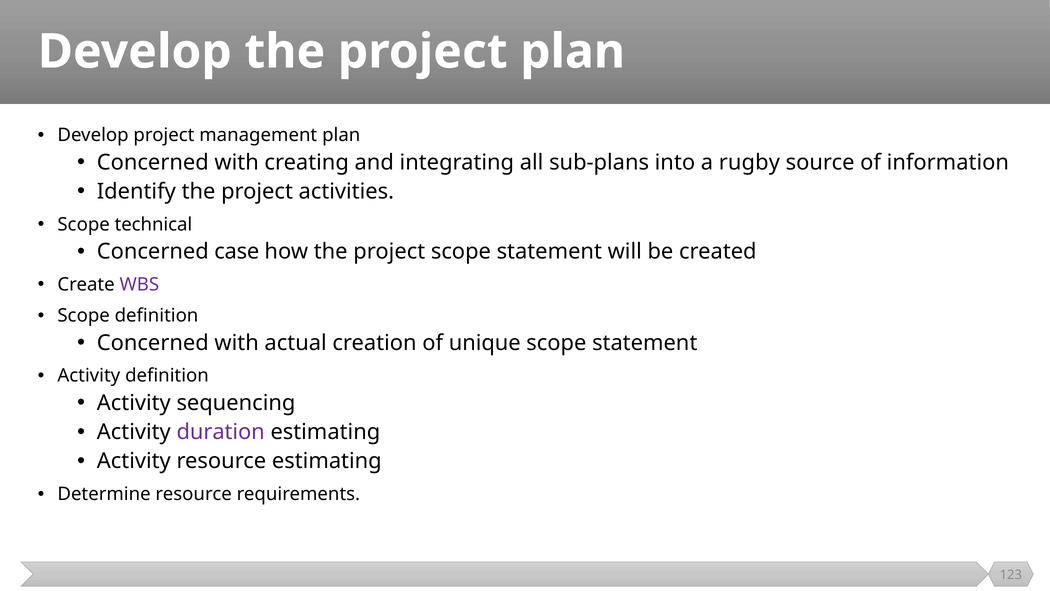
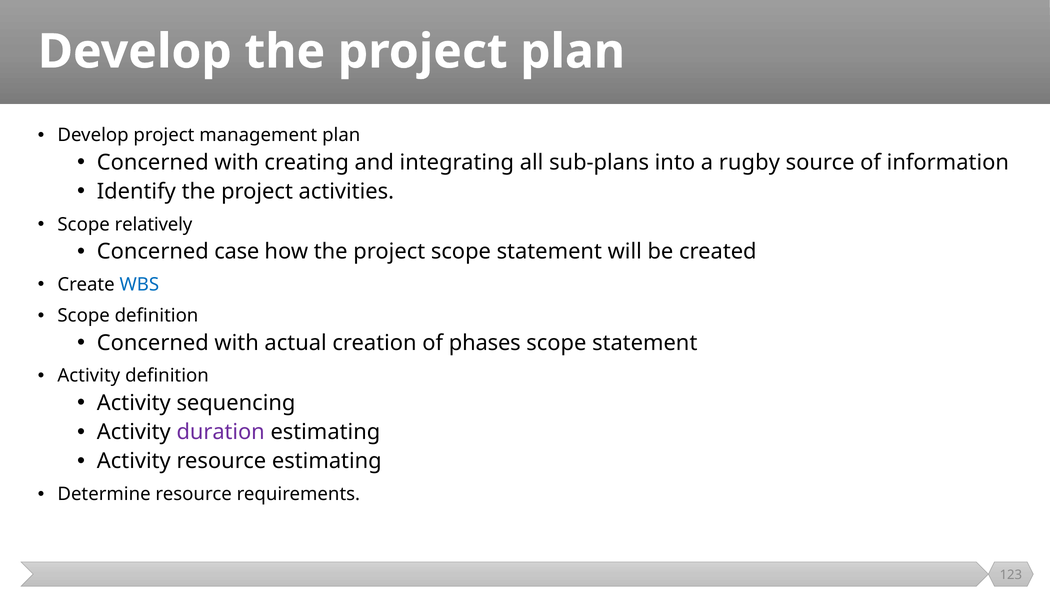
technical: technical -> relatively (153, 224)
WBS colour: purple -> blue (139, 284)
unique: unique -> phases (485, 343)
